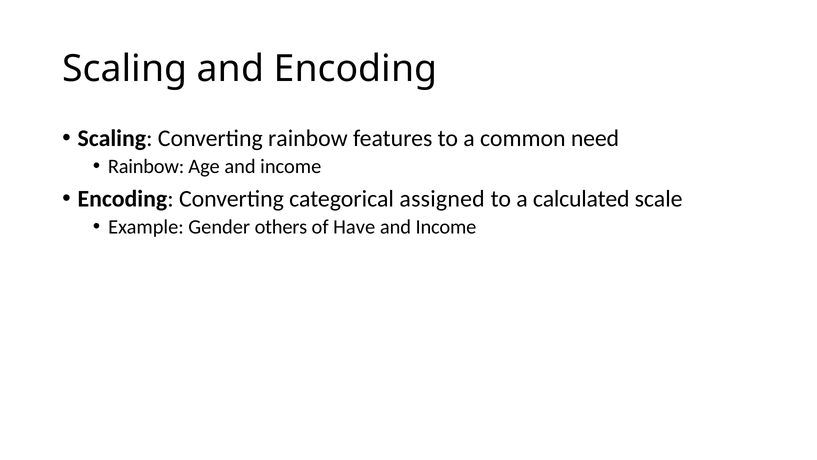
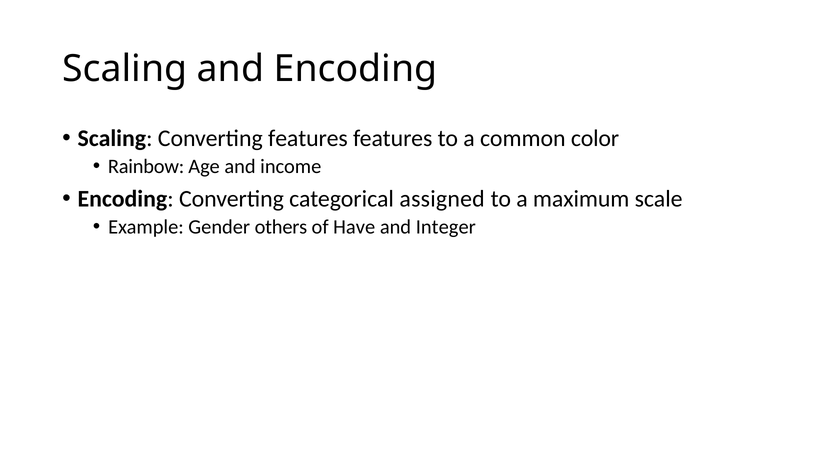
Converting rainbow: rainbow -> features (308, 138)
need: need -> color (595, 138)
calculated: calculated -> maximum (581, 199)
Income: Income -> Integer (446, 227)
